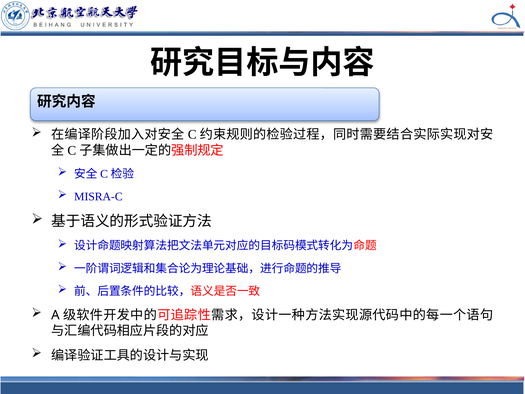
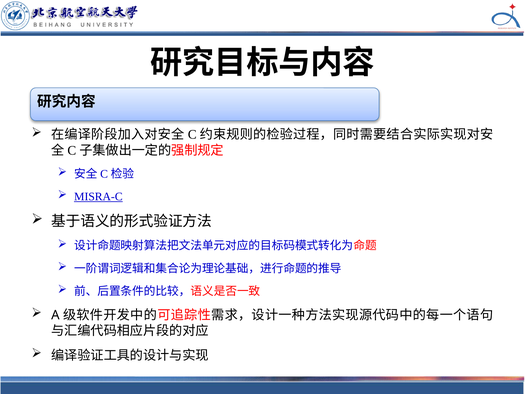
MISRA-C underline: none -> present (98, 197)
